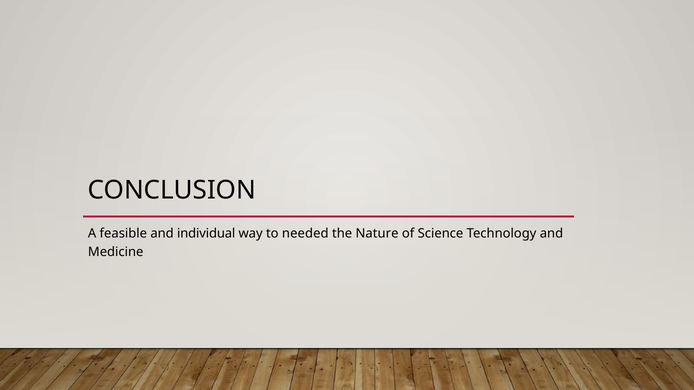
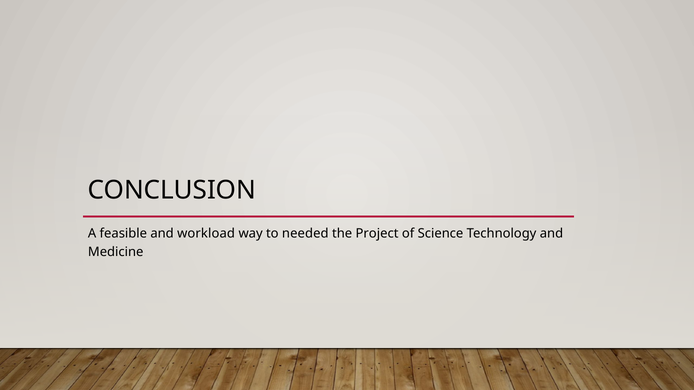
individual: individual -> workload (206, 234)
Nature: Nature -> Project (377, 234)
